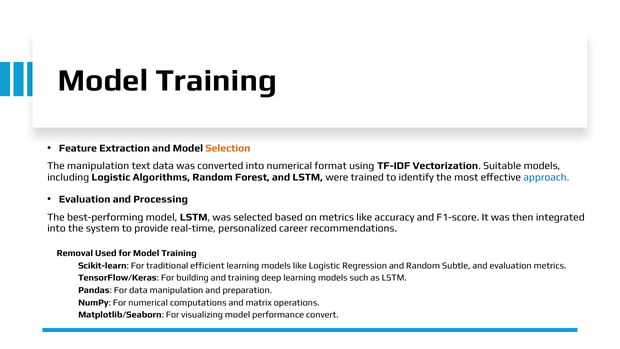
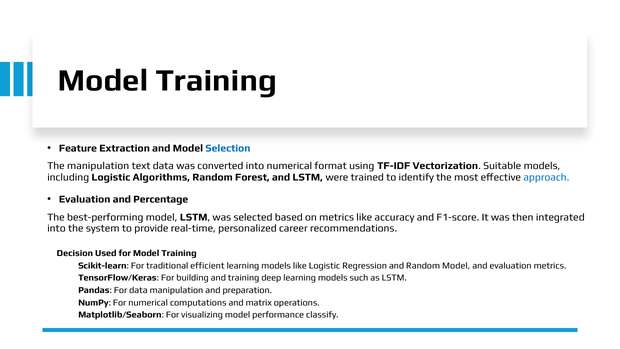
Selection colour: orange -> blue (228, 148)
Processing: Processing -> Percentage (161, 199)
Removal: Removal -> Decision (75, 253)
Random Subtle: Subtle -> Model (456, 265)
convert: convert -> classify (322, 315)
